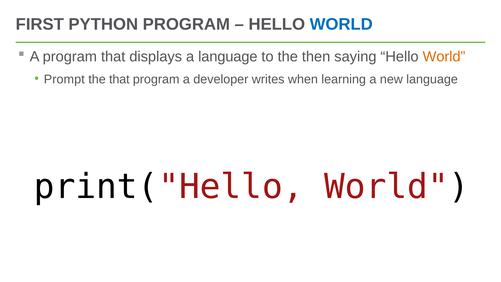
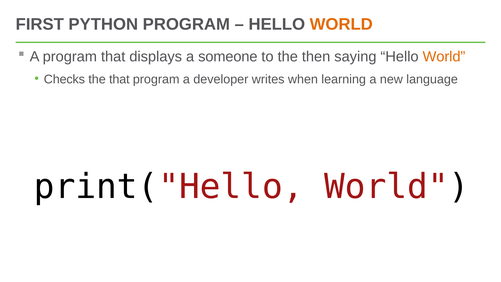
WORLD colour: blue -> orange (341, 24)
a language: language -> someone (228, 57)
Prompt: Prompt -> Checks (64, 79)
